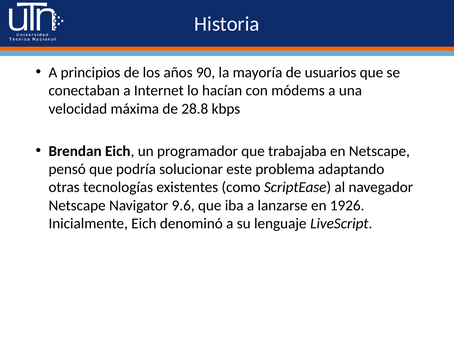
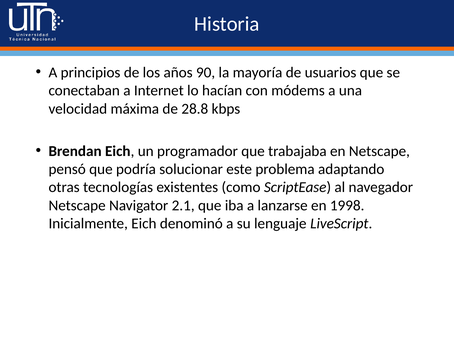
9.6: 9.6 -> 2.1 (183, 206)
1926: 1926 -> 1998 (347, 206)
